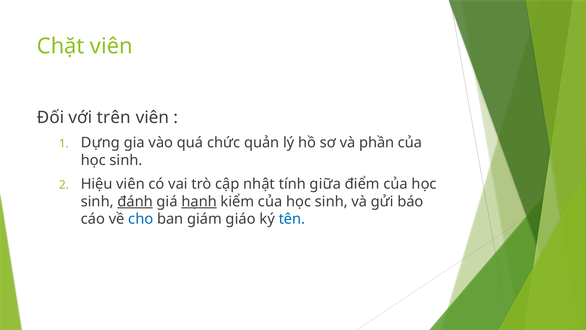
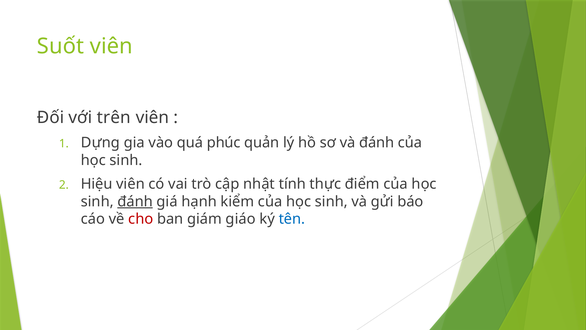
Chặt: Chặt -> Suốt (61, 46)
chức: chức -> phúc (224, 142)
và phần: phần -> đánh (377, 142)
giữa: giữa -> thực (325, 184)
hạnh underline: present -> none (199, 201)
cho colour: blue -> red (141, 219)
